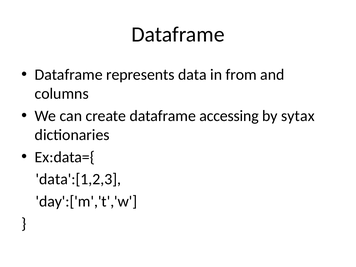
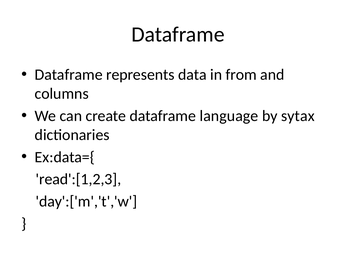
accessing: accessing -> language (229, 116)
data':[1,2,3: data':[1,2,3 -> read':[1,2,3 (78, 179)
